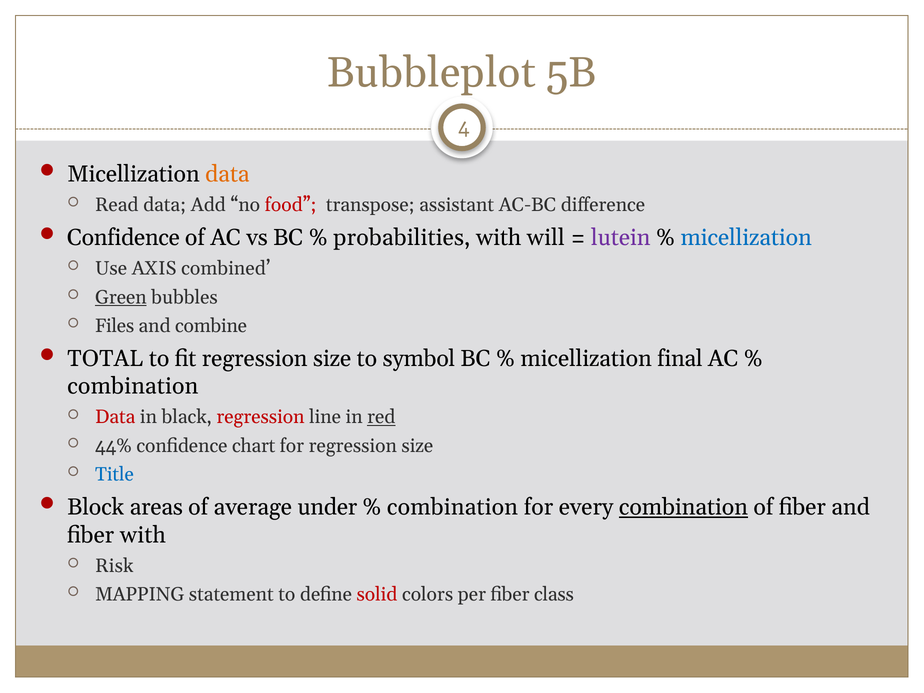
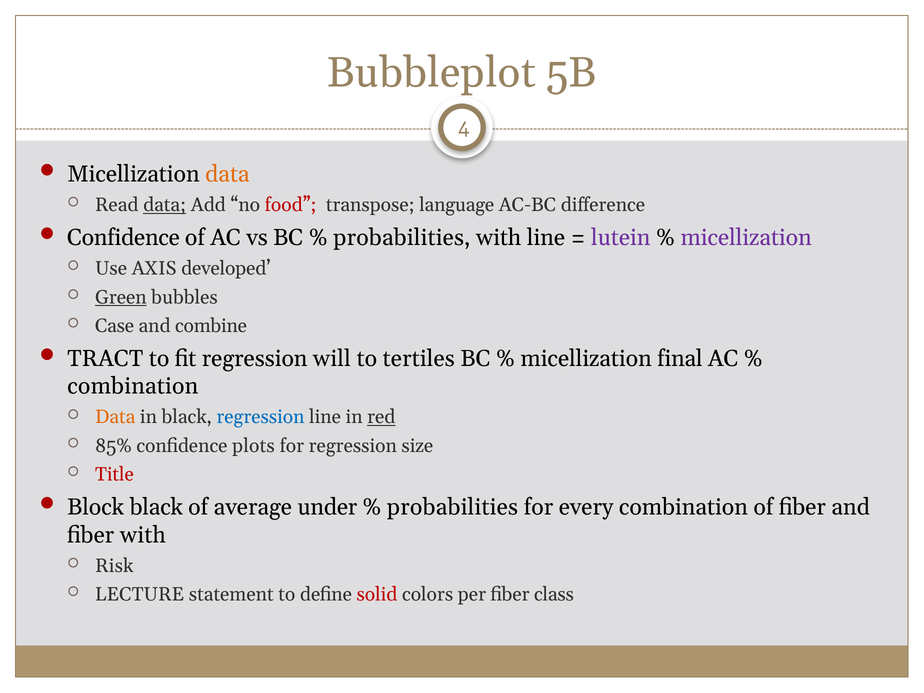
data underline: none -> present (165, 205)
assistant: assistant -> language (457, 205)
with will: will -> line (546, 238)
micellization colour: blue -> purple (746, 238)
combined: combined -> developed (226, 269)
Files: Files -> Case (115, 326)
TOTAL: TOTAL -> TRACT (105, 359)
fit regression size: size -> will (332, 359)
symbol: symbol -> tertiles (419, 359)
Data colour: red -> orange (115, 417)
regression colour: red -> blue (260, 417)
44%: 44% -> 85% (113, 446)
chart: chart -> plots (253, 446)
Title colour: blue -> red (114, 475)
Block areas: areas -> black (156, 507)
combination: combination -> probabilities (452, 507)
combination underline: present -> none (683, 507)
MAPPING: MAPPING -> LECTURE (140, 594)
